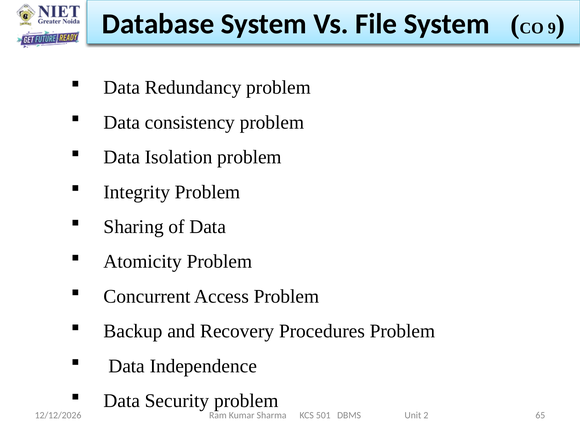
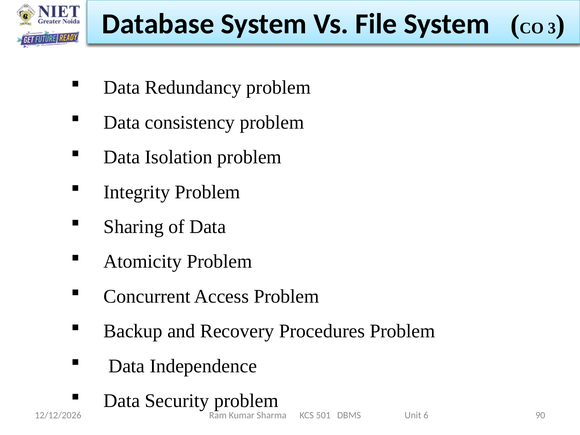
9: 9 -> 3 (552, 28)
65: 65 -> 90 (540, 415)
2: 2 -> 6 (426, 415)
